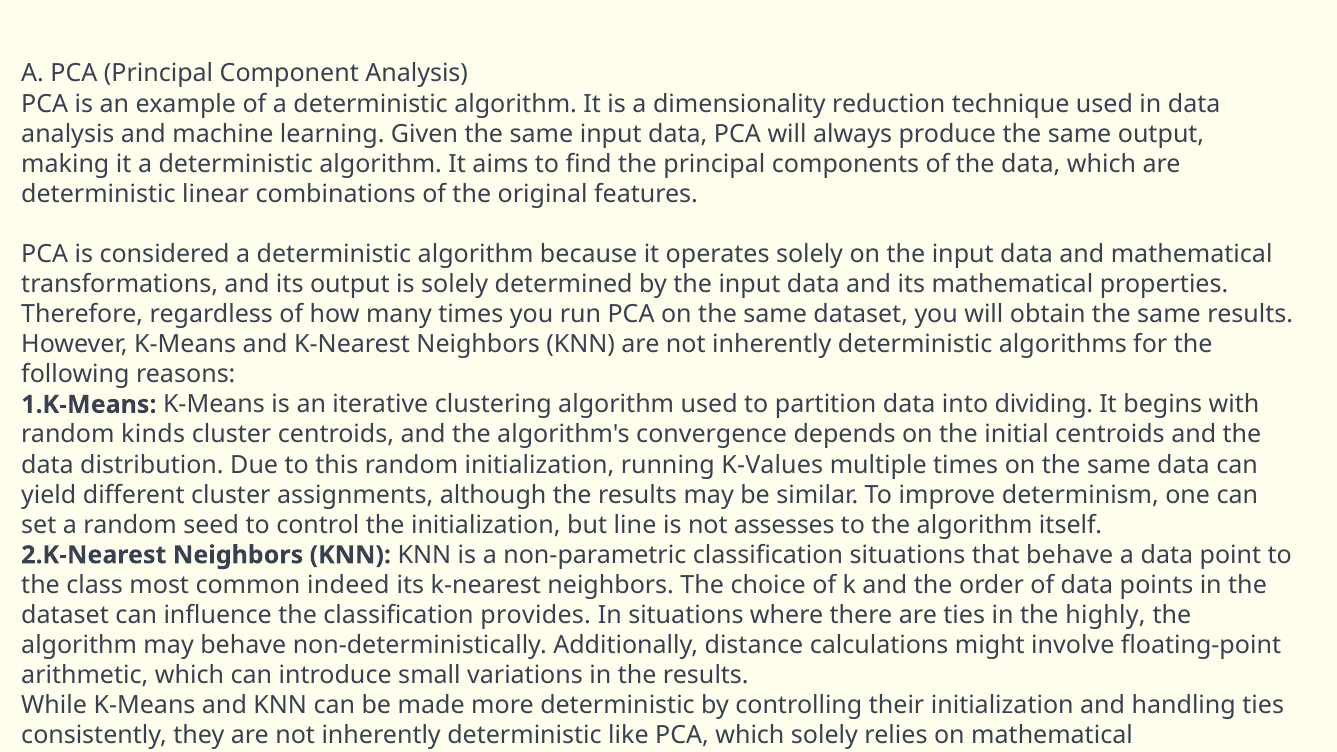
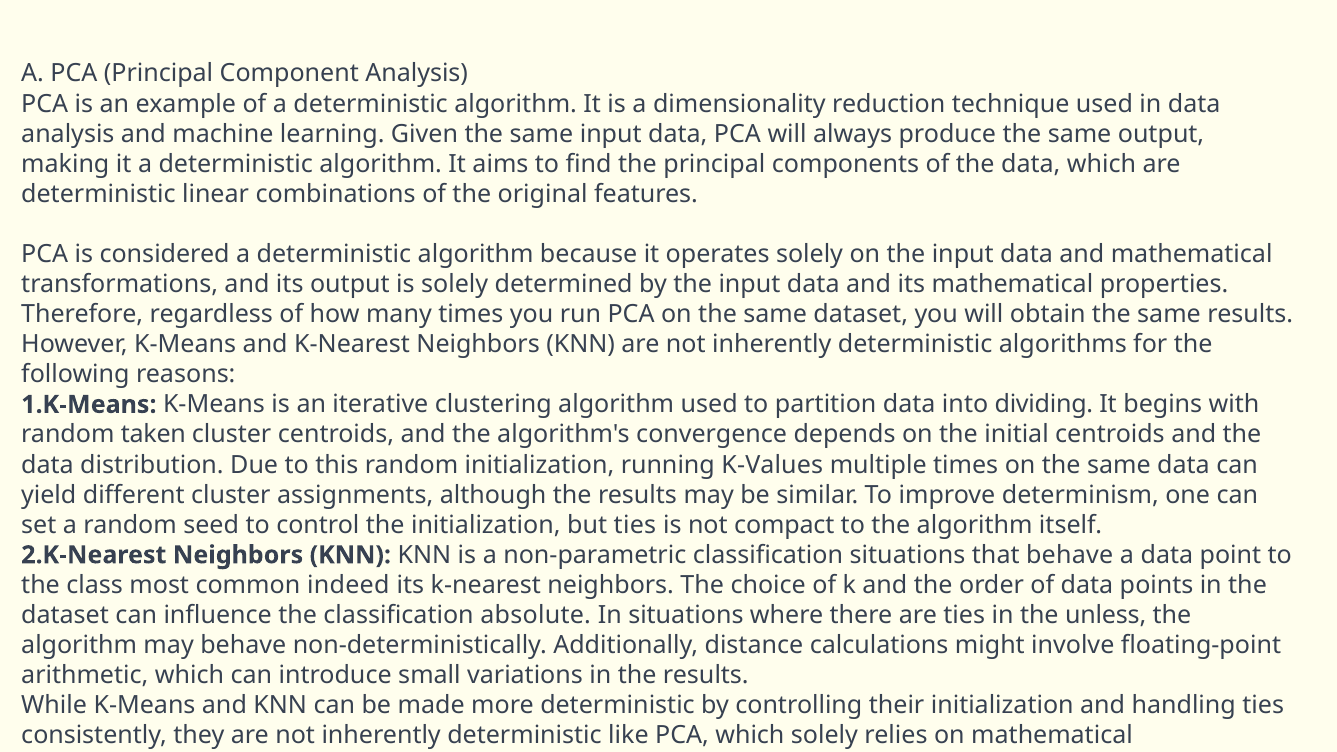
kinds: kinds -> taken (153, 435)
but line: line -> ties (635, 525)
assesses: assesses -> compact (784, 525)
provides: provides -> absolute (536, 615)
highly: highly -> unless (1106, 615)
